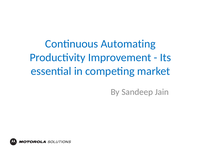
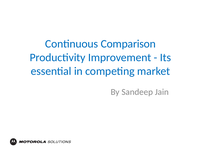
Automating: Automating -> Comparison (128, 44)
